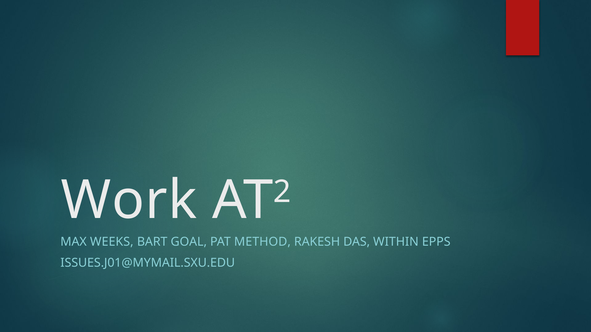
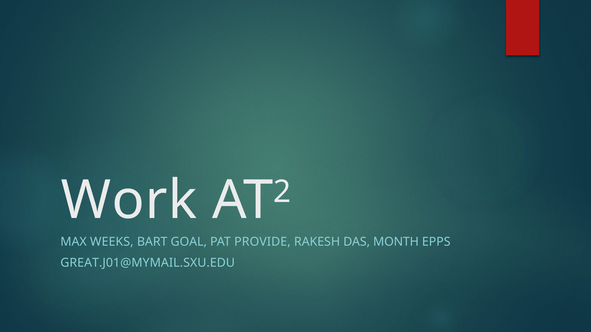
METHOD: METHOD -> PROVIDE (262, 242)
WITHIN: WITHIN -> MONTH (396, 242)
ISSUES.J01@MYMAIL.SXU.EDU: ISSUES.J01@MYMAIL.SXU.EDU -> GREAT.J01@MYMAIL.SXU.EDU (148, 263)
